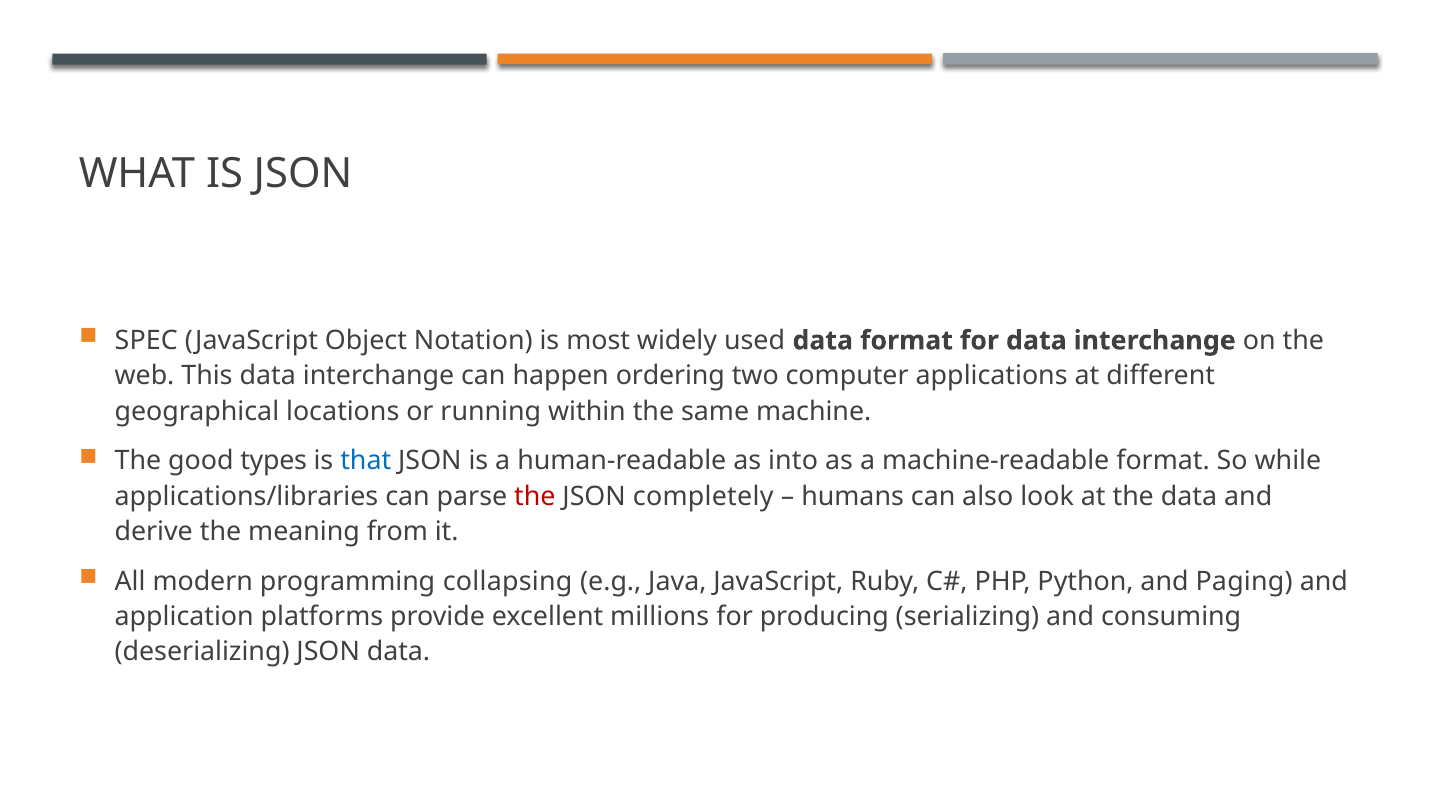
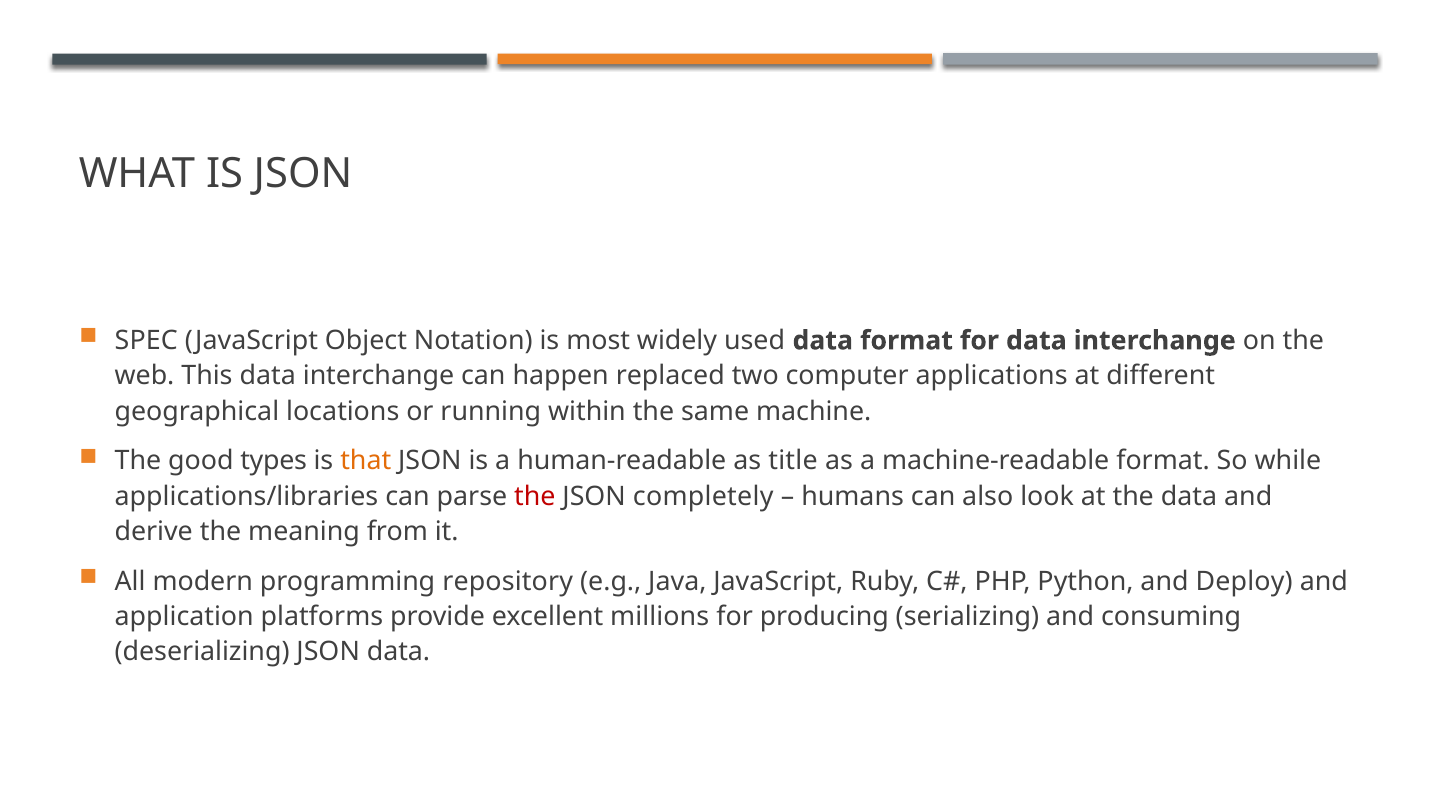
ordering: ordering -> replaced (670, 376)
that colour: blue -> orange (366, 461)
into: into -> title (793, 461)
collapsing: collapsing -> repository (508, 582)
Paging: Paging -> Deploy (1244, 582)
